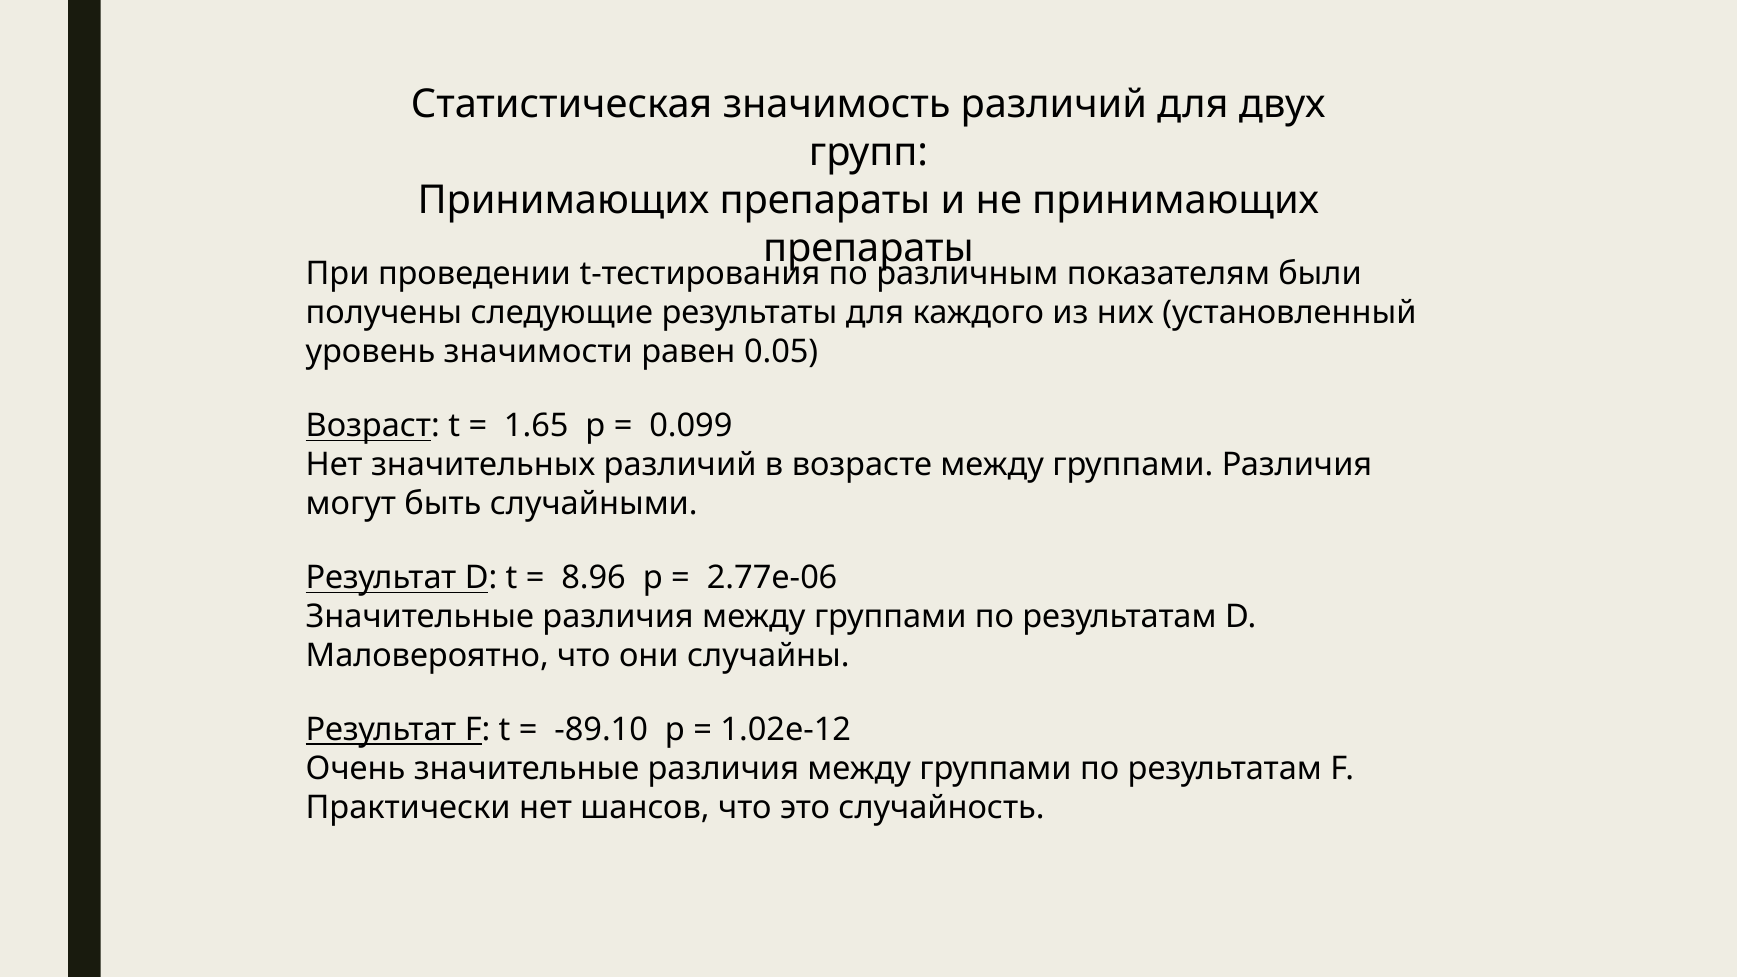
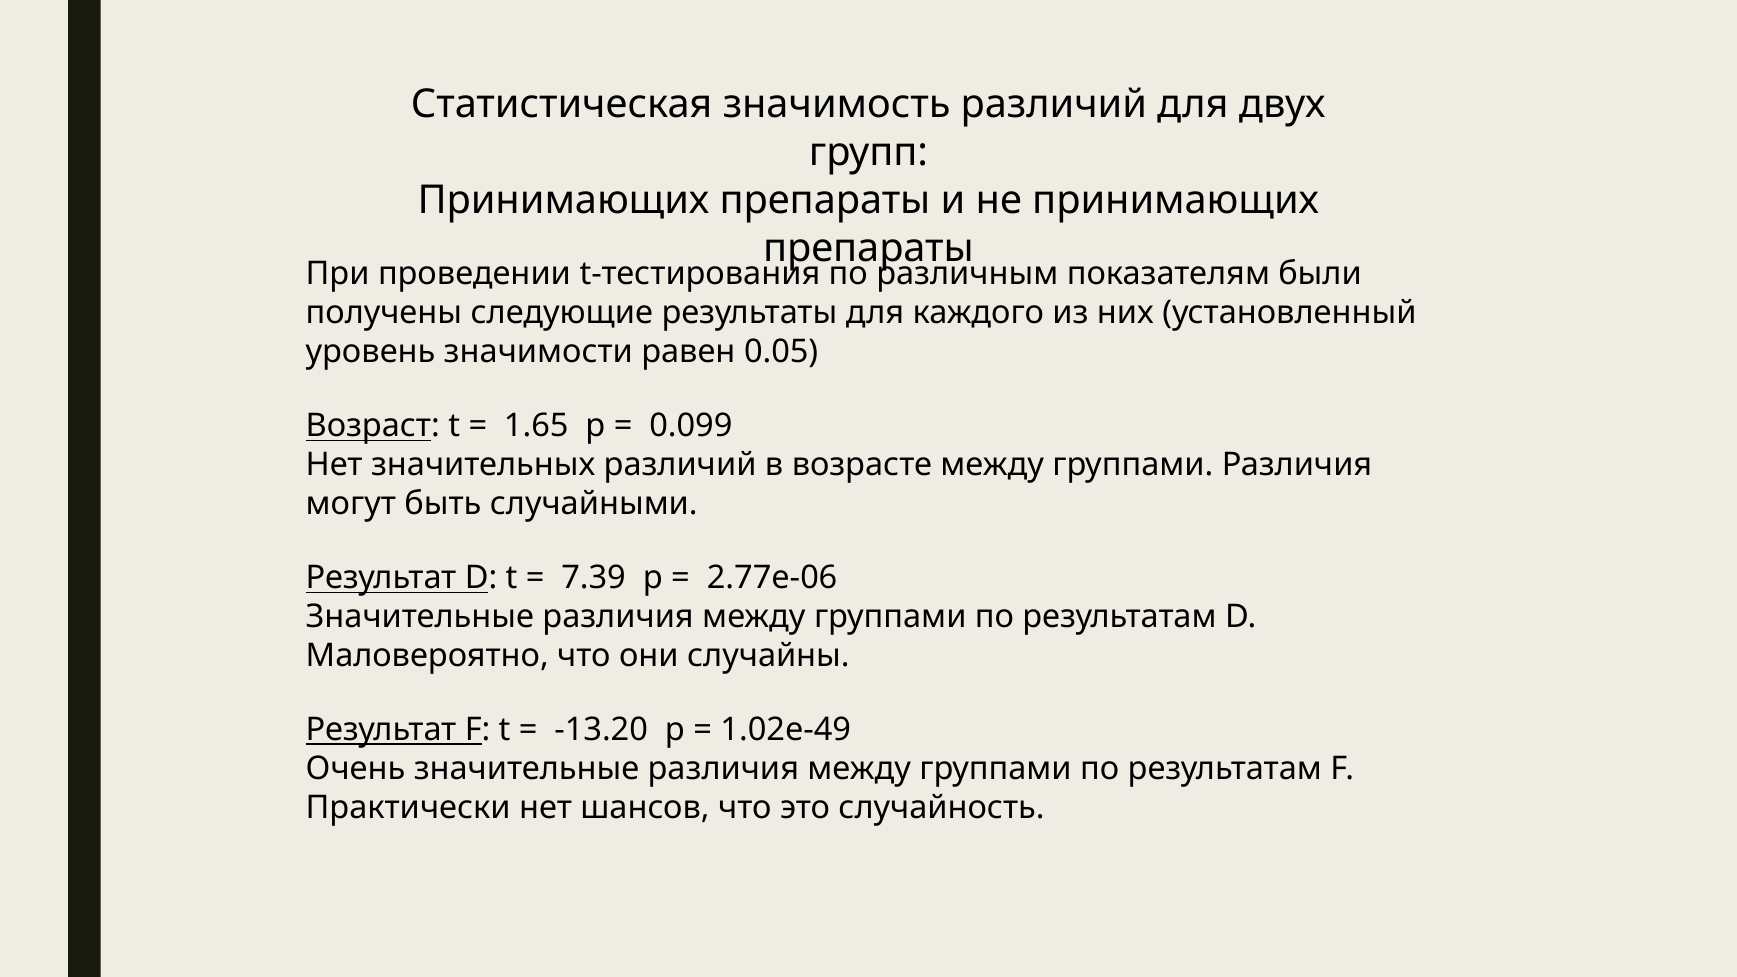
8.96: 8.96 -> 7.39 (594, 578)
-89.10: -89.10 -> -13.20 (601, 730)
1.02e-12: 1.02e-12 -> 1.02e-49 (786, 730)
